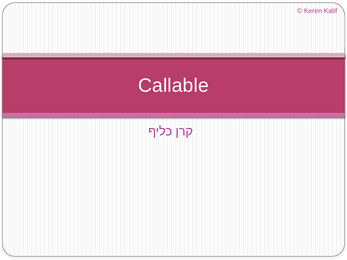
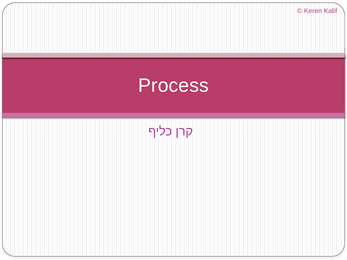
Callable: Callable -> Process (173, 86)
